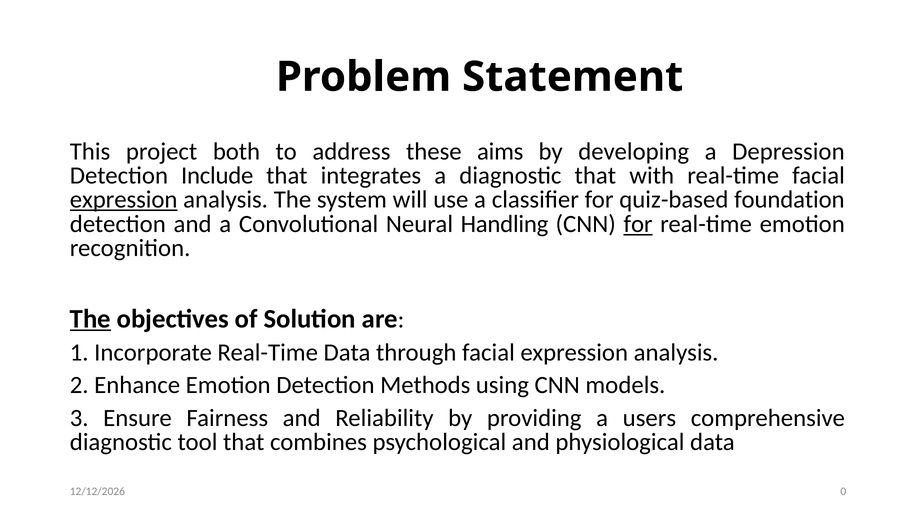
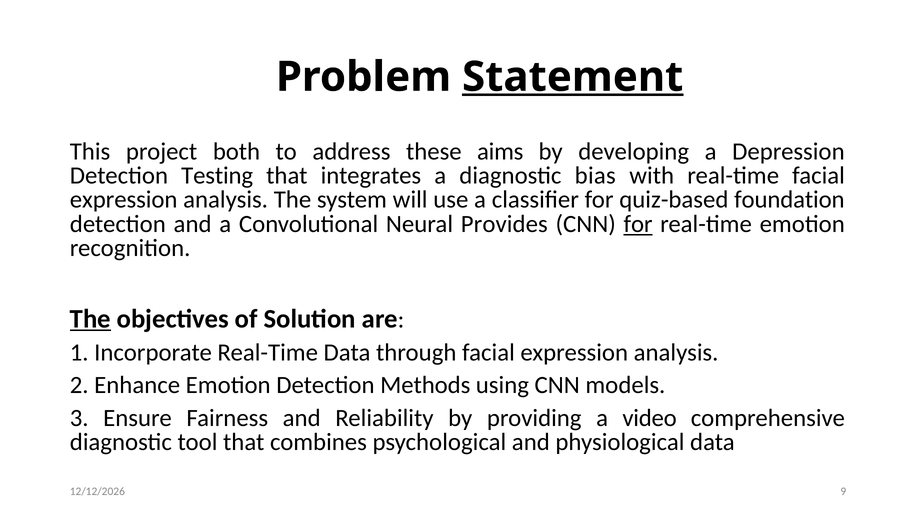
Statement underline: none -> present (573, 77)
Include: Include -> Testing (217, 176)
diagnostic that: that -> bias (595, 176)
expression underline: present -> none (124, 200)
Handling: Handling -> Provides (504, 224)
users: users -> video (650, 418)
0: 0 -> 9 (843, 492)
